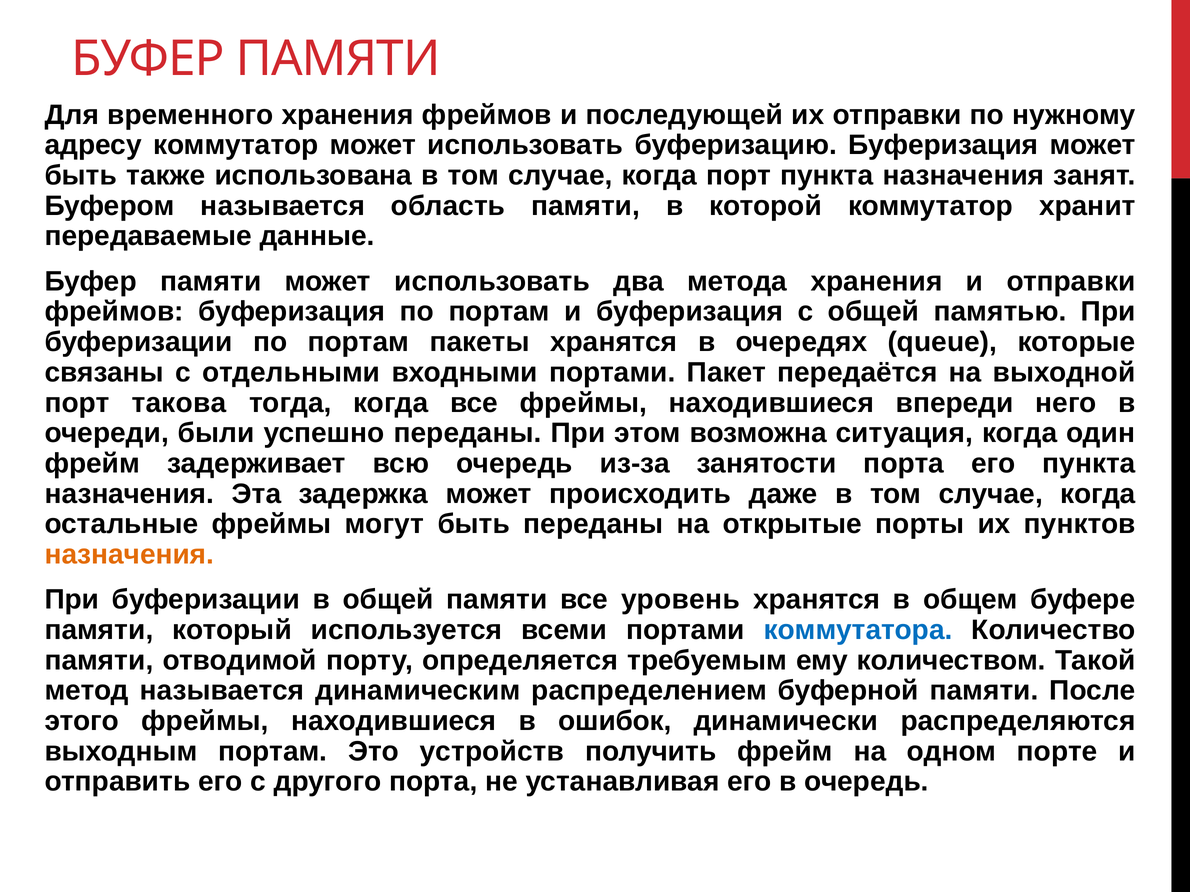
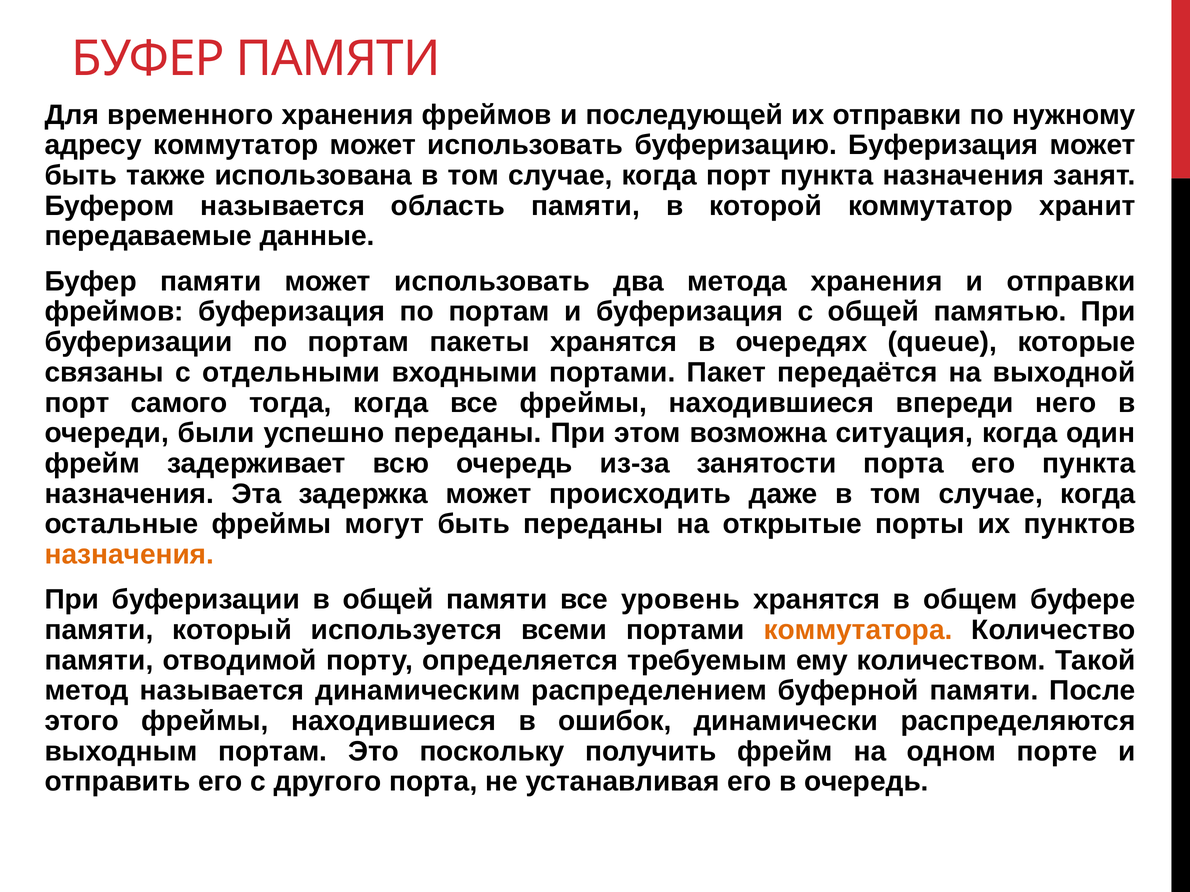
такова: такова -> самого (179, 403)
коммутатора colour: blue -> orange (858, 630)
устройств: устройств -> поскольку (492, 752)
